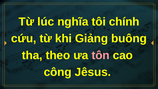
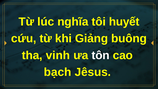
chính: chính -> huyết (124, 22)
theo: theo -> vinh (58, 55)
tôn colour: pink -> white (101, 55)
công: công -> bạch (58, 72)
